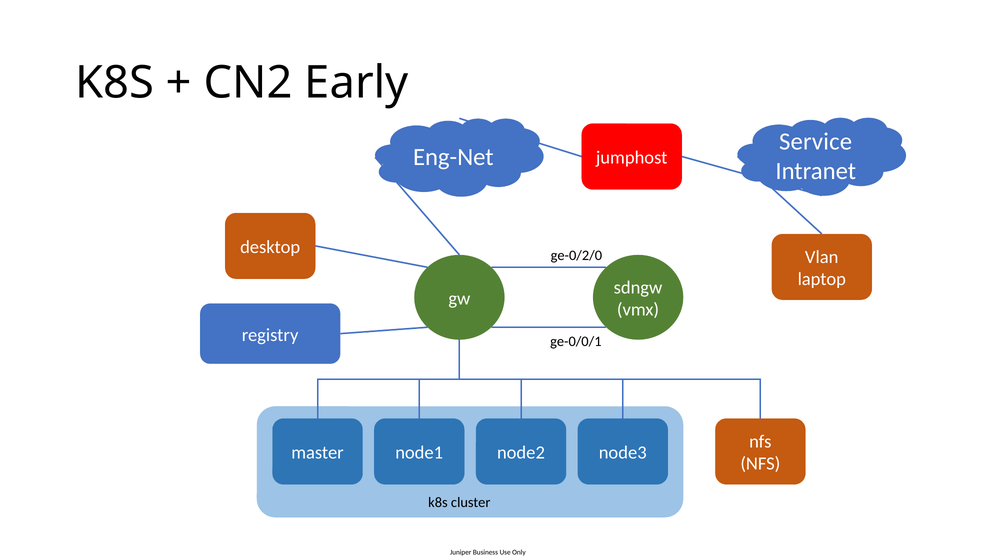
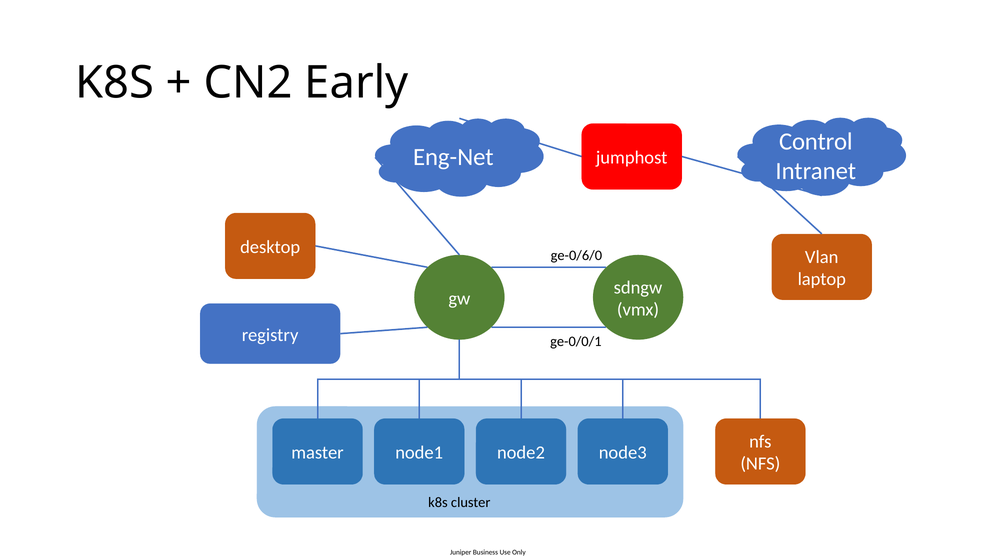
Service: Service -> Control (816, 142)
ge-0/2/0: ge-0/2/0 -> ge-0/6/0 (576, 255)
